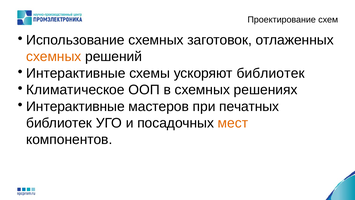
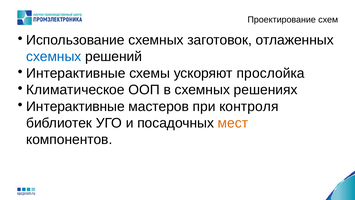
схемных colour: orange -> blue (54, 57)
ускоряют библиотек: библиотек -> прослойка (271, 73)
печатных: печатных -> контроля (249, 106)
